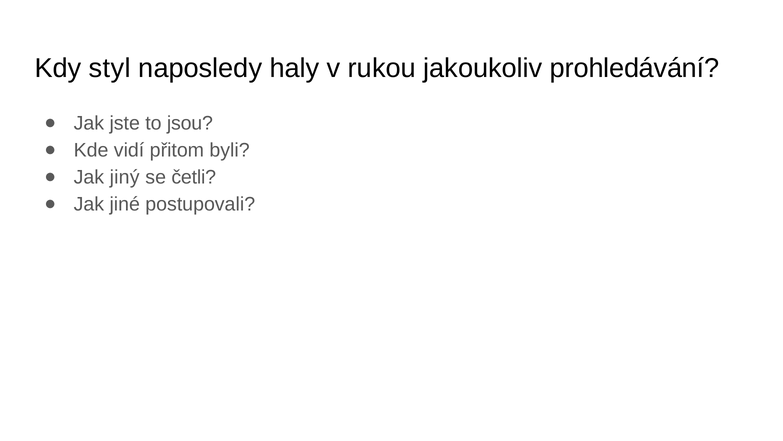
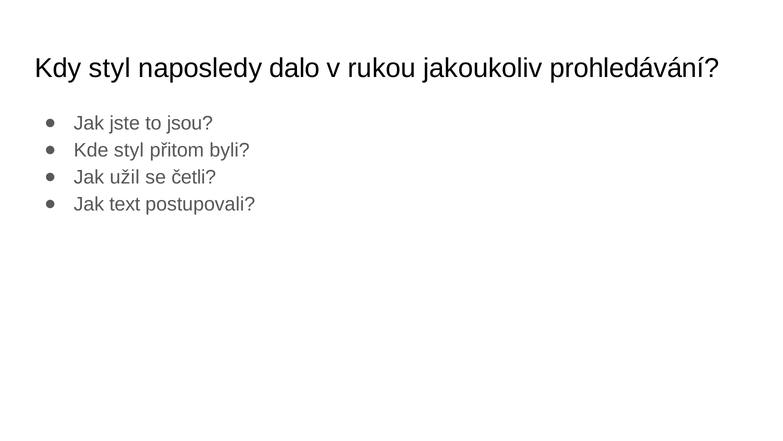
haly: haly -> dalo (295, 68)
Kde vidí: vidí -> styl (129, 150)
jiný: jiný -> užil (125, 177)
jiné: jiné -> text (125, 204)
